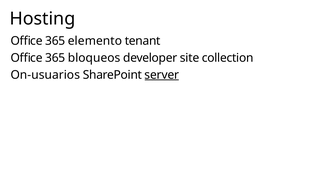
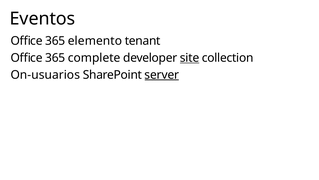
Hosting: Hosting -> Eventos (42, 19)
bloqueos: bloqueos -> complete (94, 58)
site underline: none -> present (190, 58)
